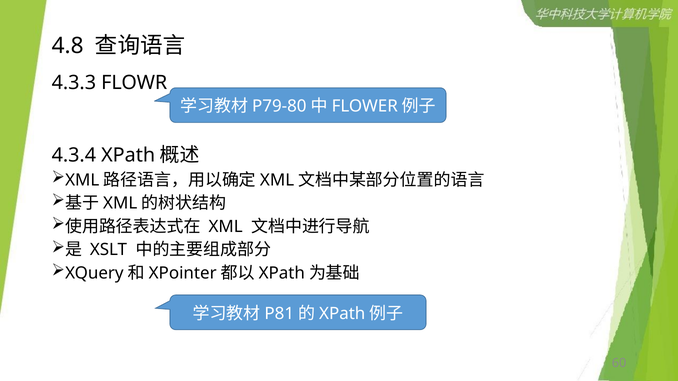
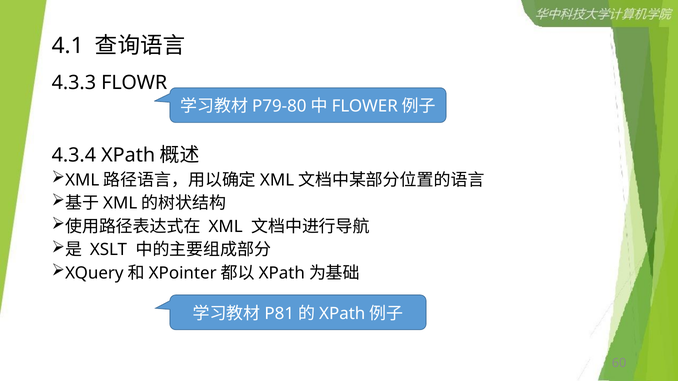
4.8: 4.8 -> 4.1 (68, 46)
